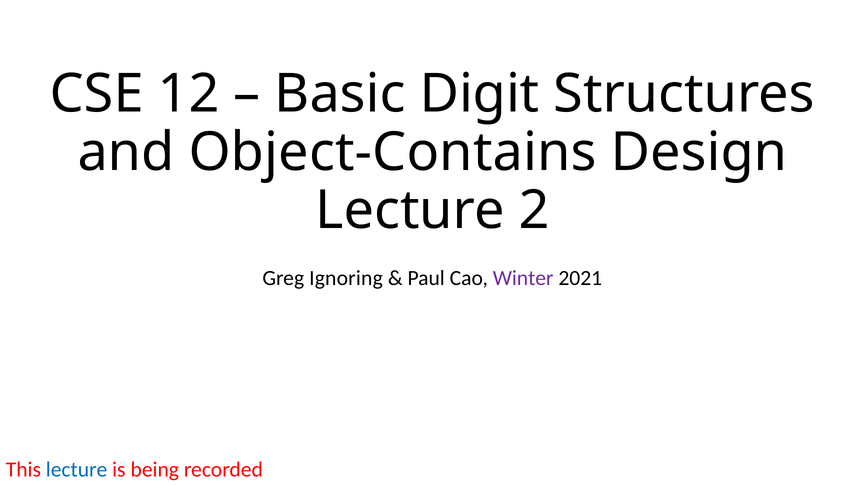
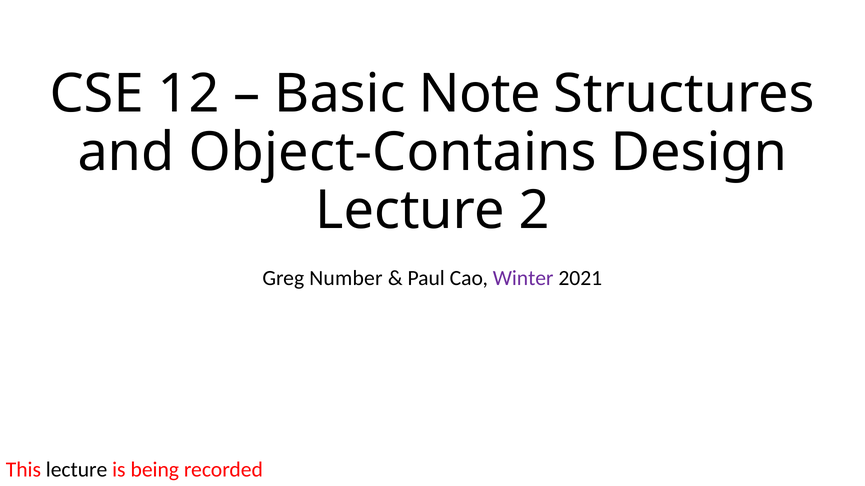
Digit: Digit -> Note (480, 94)
Ignoring: Ignoring -> Number (346, 279)
lecture colour: blue -> black (77, 470)
